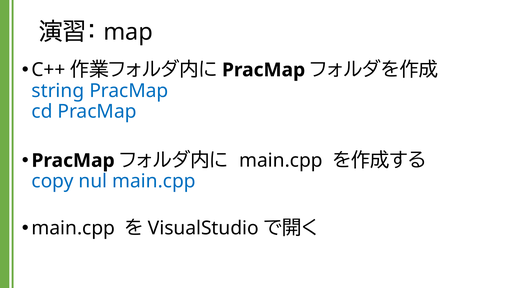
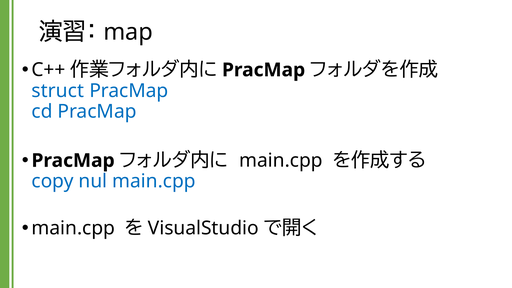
string: string -> struct (58, 91)
